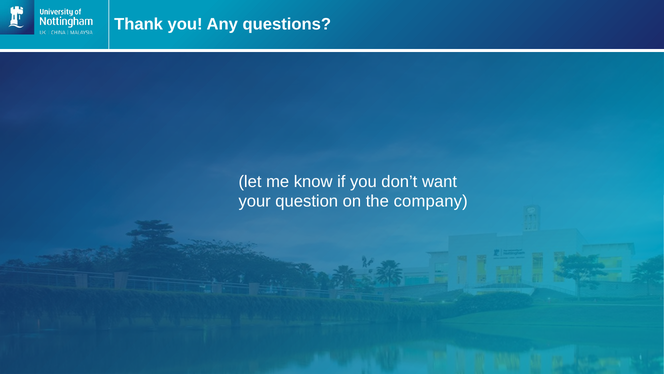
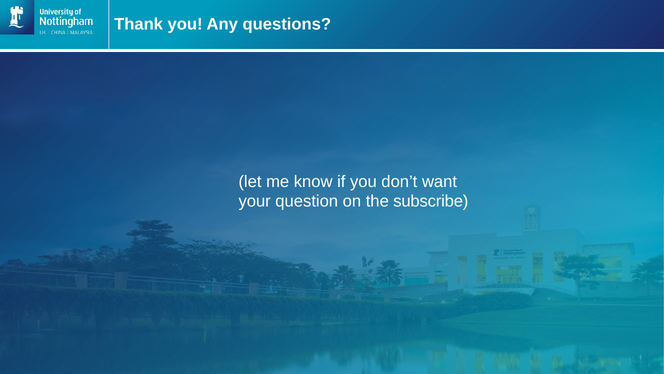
company: company -> subscribe (431, 201)
